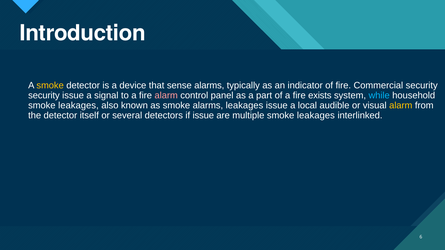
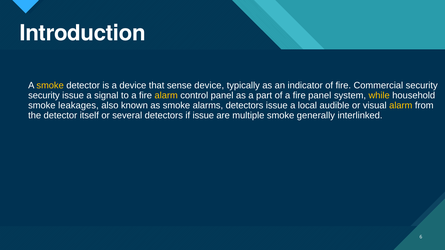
sense alarms: alarms -> device (209, 86)
alarm colour: pink -> yellow (166, 96)
fire exists: exists -> panel (320, 96)
while colour: light blue -> yellow (379, 96)
alarms leakages: leakages -> detectors (245, 106)
multiple smoke leakages: leakages -> generally (316, 116)
